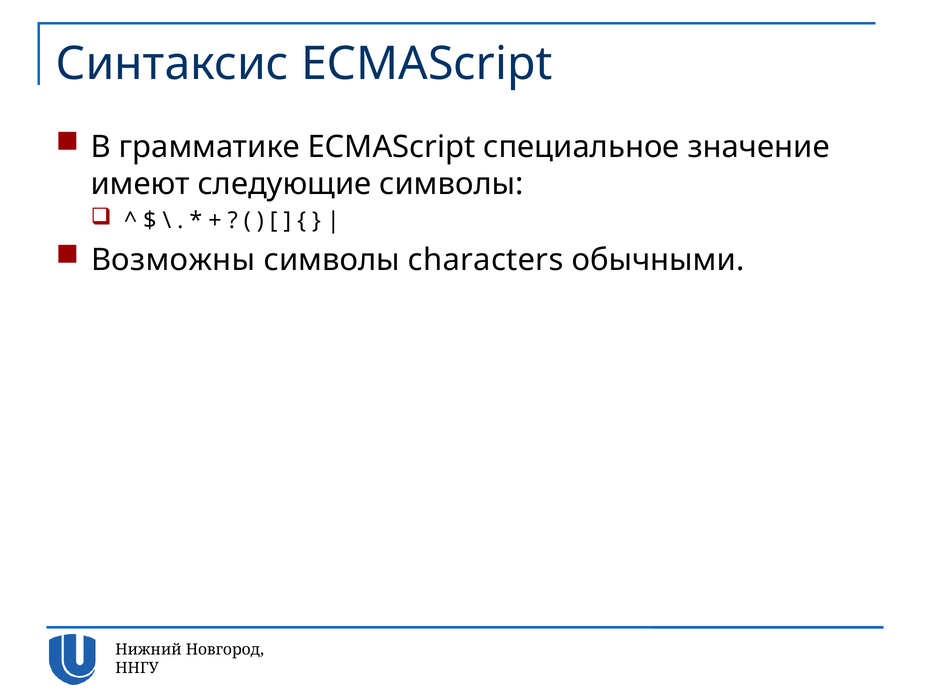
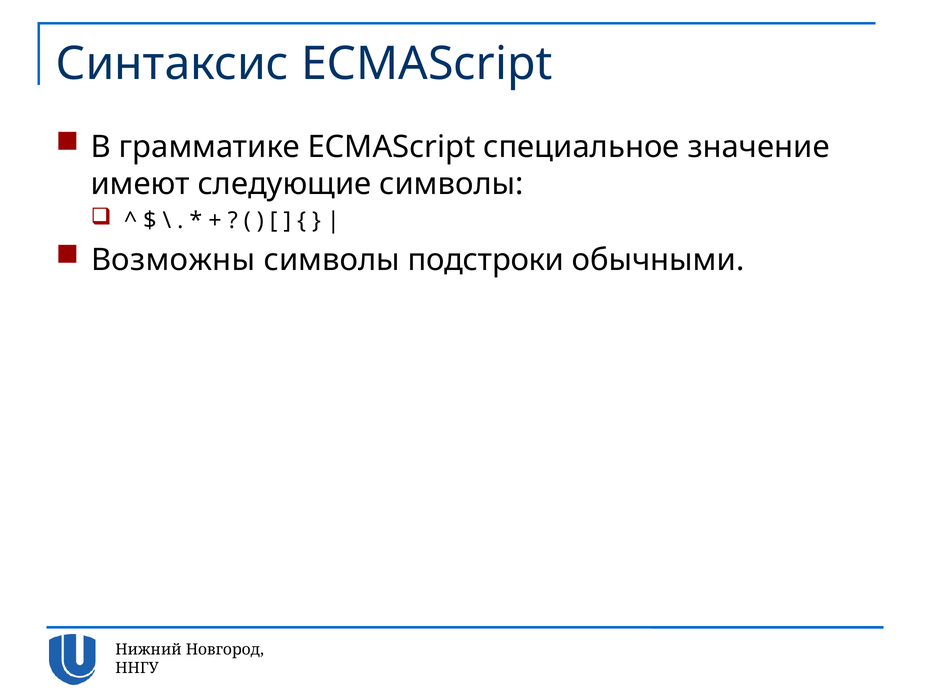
characters: characters -> подстроки (486, 260)
